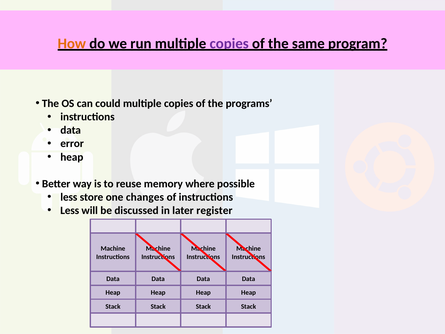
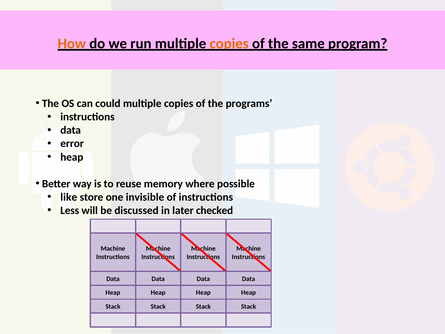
copies colour: purple -> orange (229, 43)
less: less -> like (69, 197)
changes: changes -> invisible (145, 197)
register: register -> checked (215, 210)
